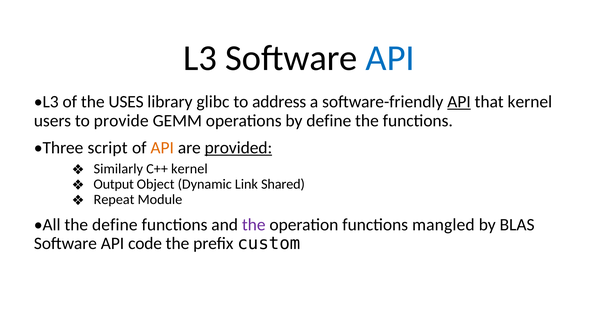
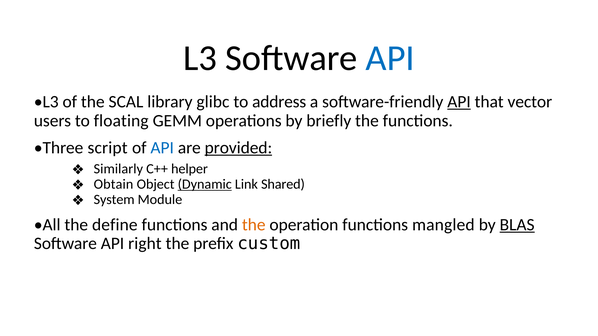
USES: USES -> SCAL (126, 102)
that kernel: kernel -> vector (530, 102)
provide: provide -> floating (121, 121)
by define: define -> briefly (329, 121)
API colour: orange -> blue (162, 148)
C++ kernel: kernel -> helper (189, 169)
Output: Output -> Obtain (114, 184)
Dynamic underline: none -> present (205, 184)
Repeat: Repeat -> System (114, 200)
the colour: purple -> orange (254, 225)
BLAS underline: none -> present (517, 225)
code: code -> right (145, 244)
